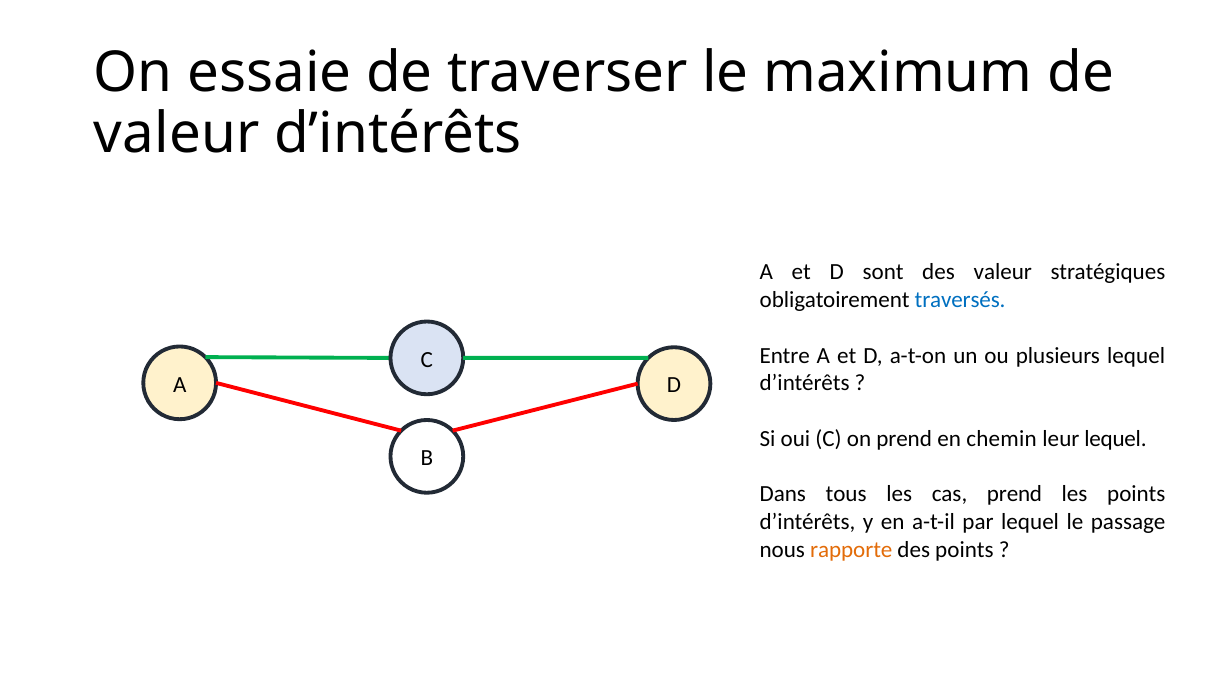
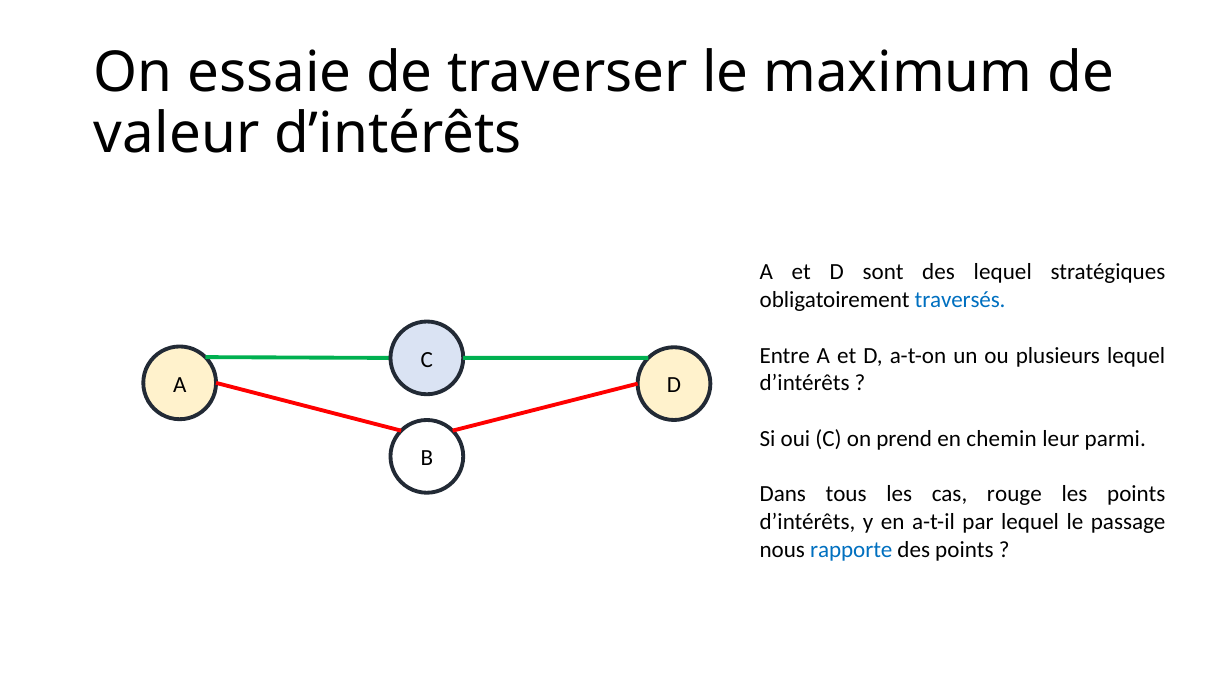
des valeur: valeur -> lequel (1003, 272)
leur lequel: lequel -> parmi (1115, 439)
cas prend: prend -> rouge (1014, 494)
rapporte colour: orange -> blue (851, 549)
